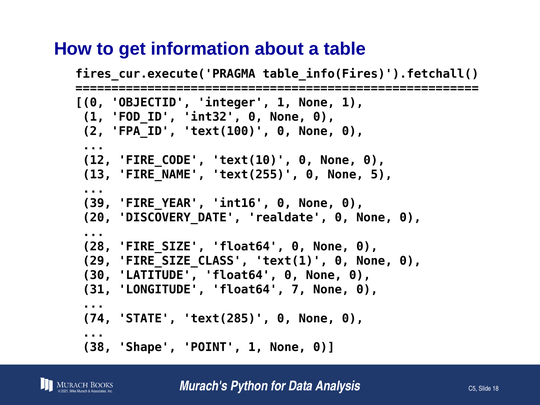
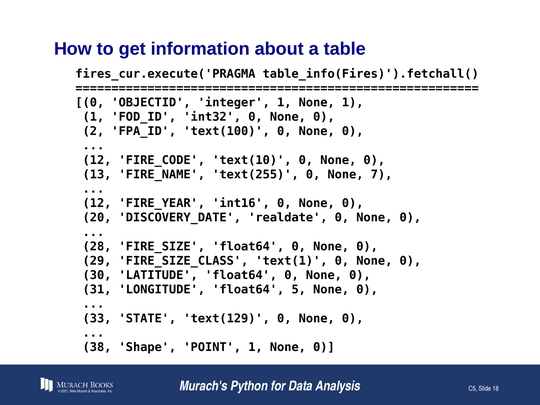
5: 5 -> 7 (382, 174)
39: 39 -> 12 (97, 203)
7: 7 -> 5 (299, 290)
74: 74 -> 33 (97, 318)
text(285: text(285 -> text(129 (227, 318)
